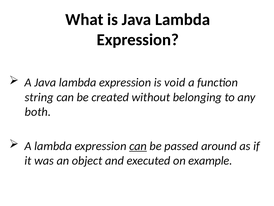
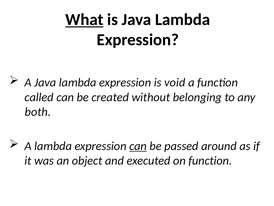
What underline: none -> present (84, 20)
string: string -> called (39, 97)
on example: example -> function (210, 160)
